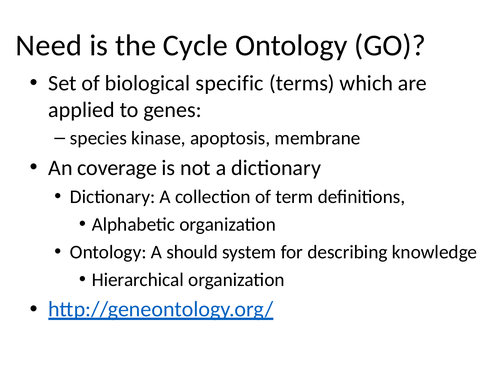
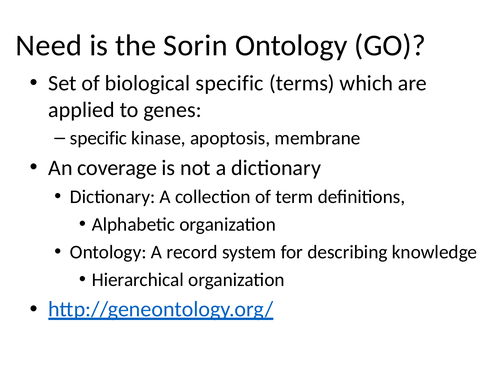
Cycle: Cycle -> Sorin (195, 46)
species: species -> specific (99, 138)
should: should -> record (192, 252)
